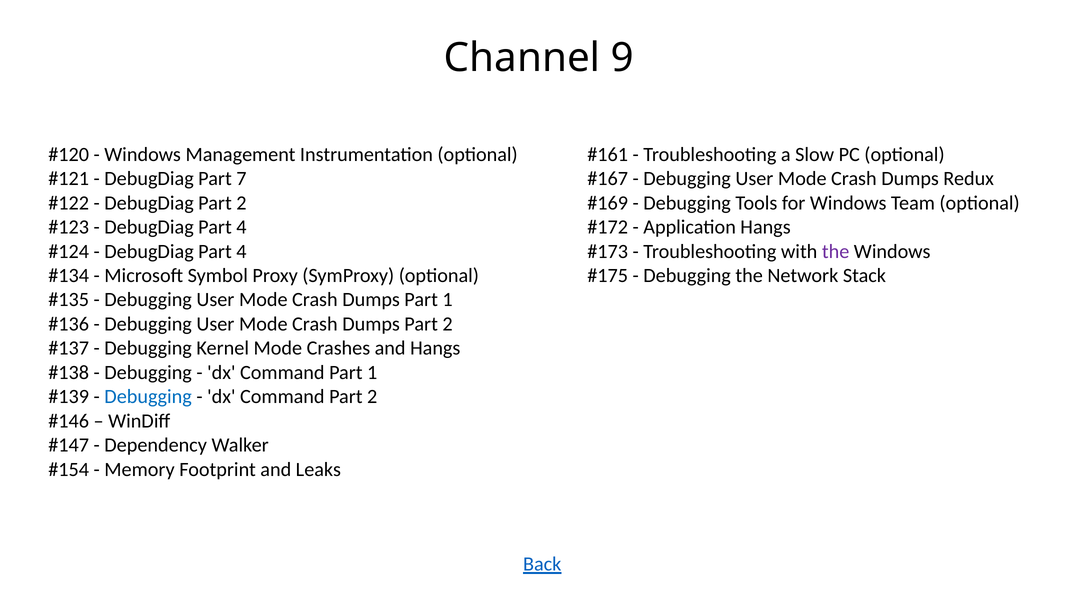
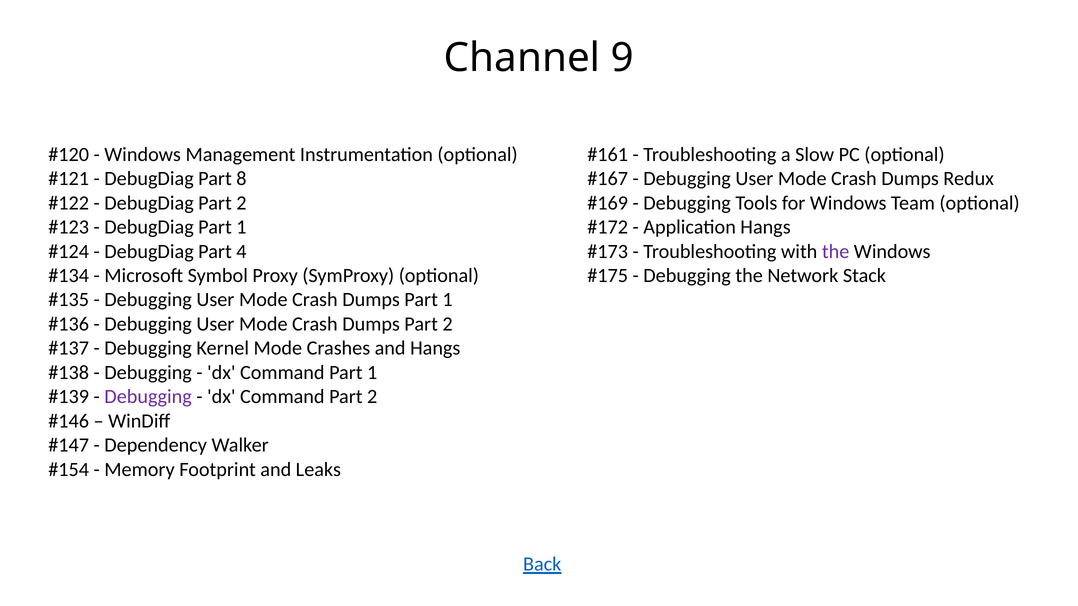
7: 7 -> 8 (241, 179)
4: 4 -> 1 (241, 227)
Debugging colour: blue -> purple (148, 397)
